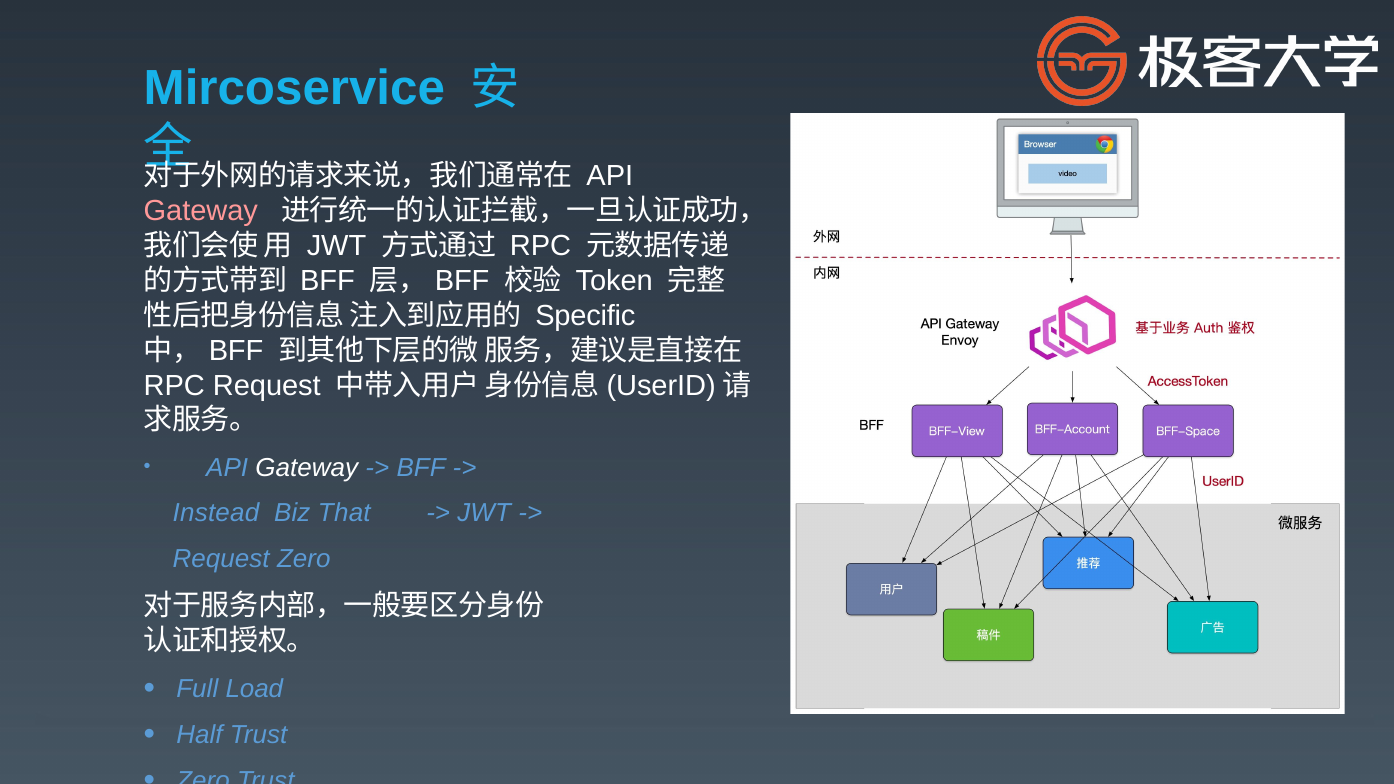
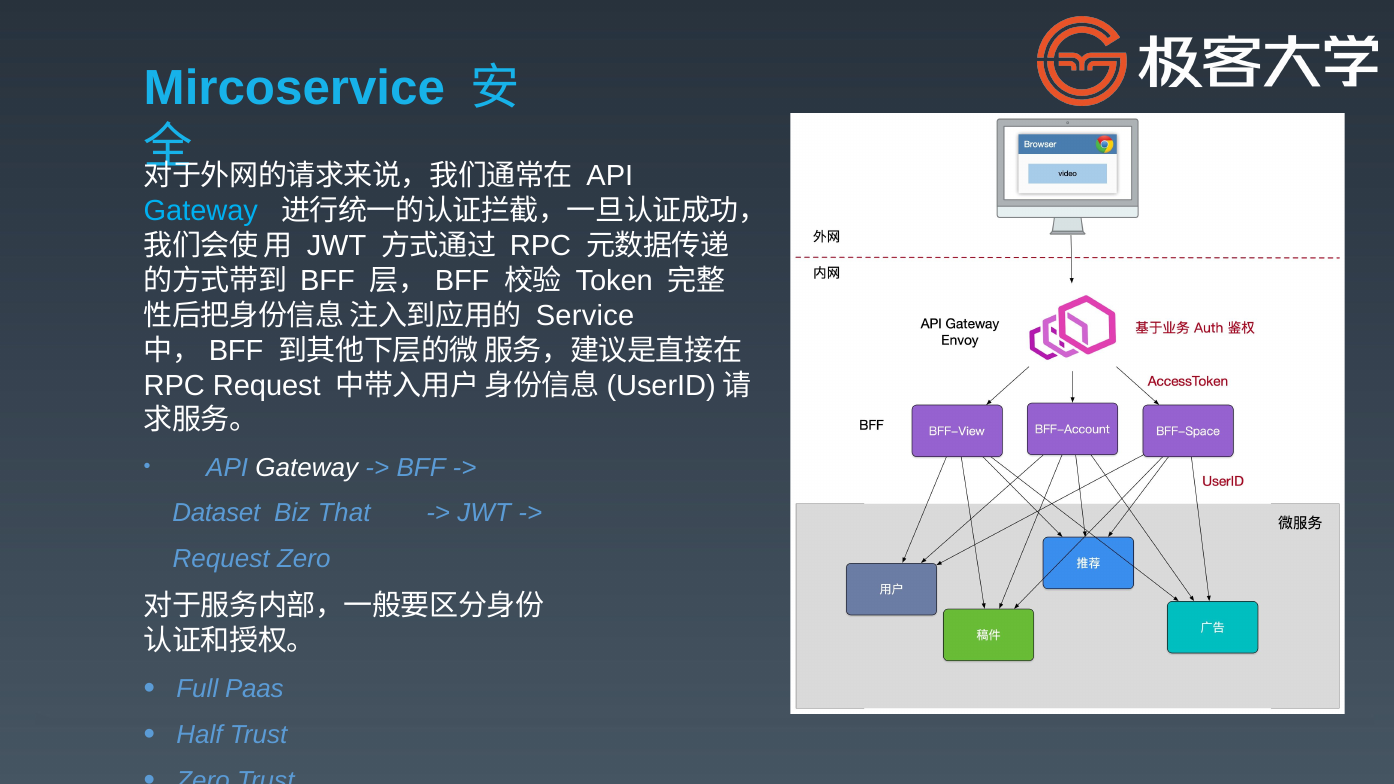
Gateway colour: pink -> light blue (201, 211)
Specific: Specific -> Service (585, 316)
Instead: Instead -> Dataset (216, 513)
Load: Load -> Paas (254, 689)
